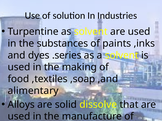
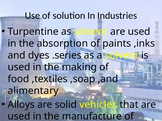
substances: substances -> absorption (62, 44)
solid dissolve: dissolve -> vehicles (98, 105)
